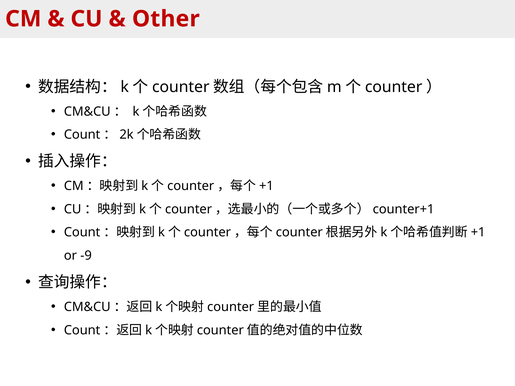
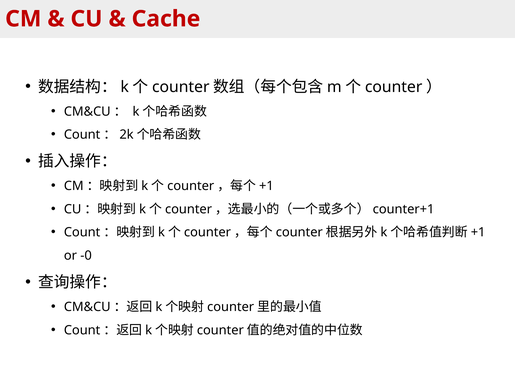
Other: Other -> Cache (166, 19)
-9: -9 -> -0 (86, 256)
